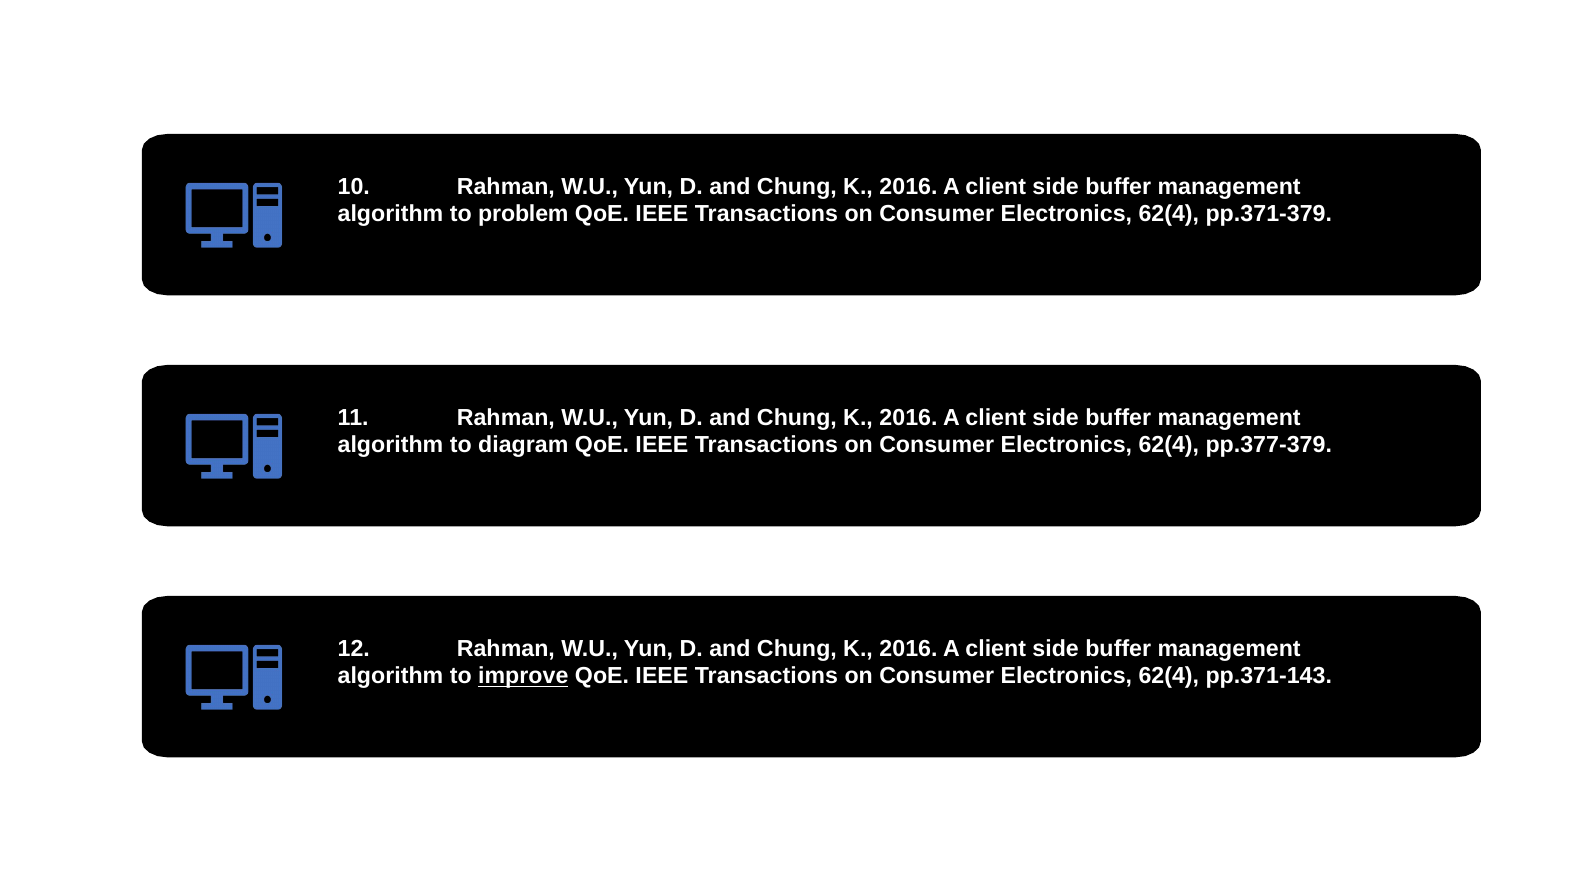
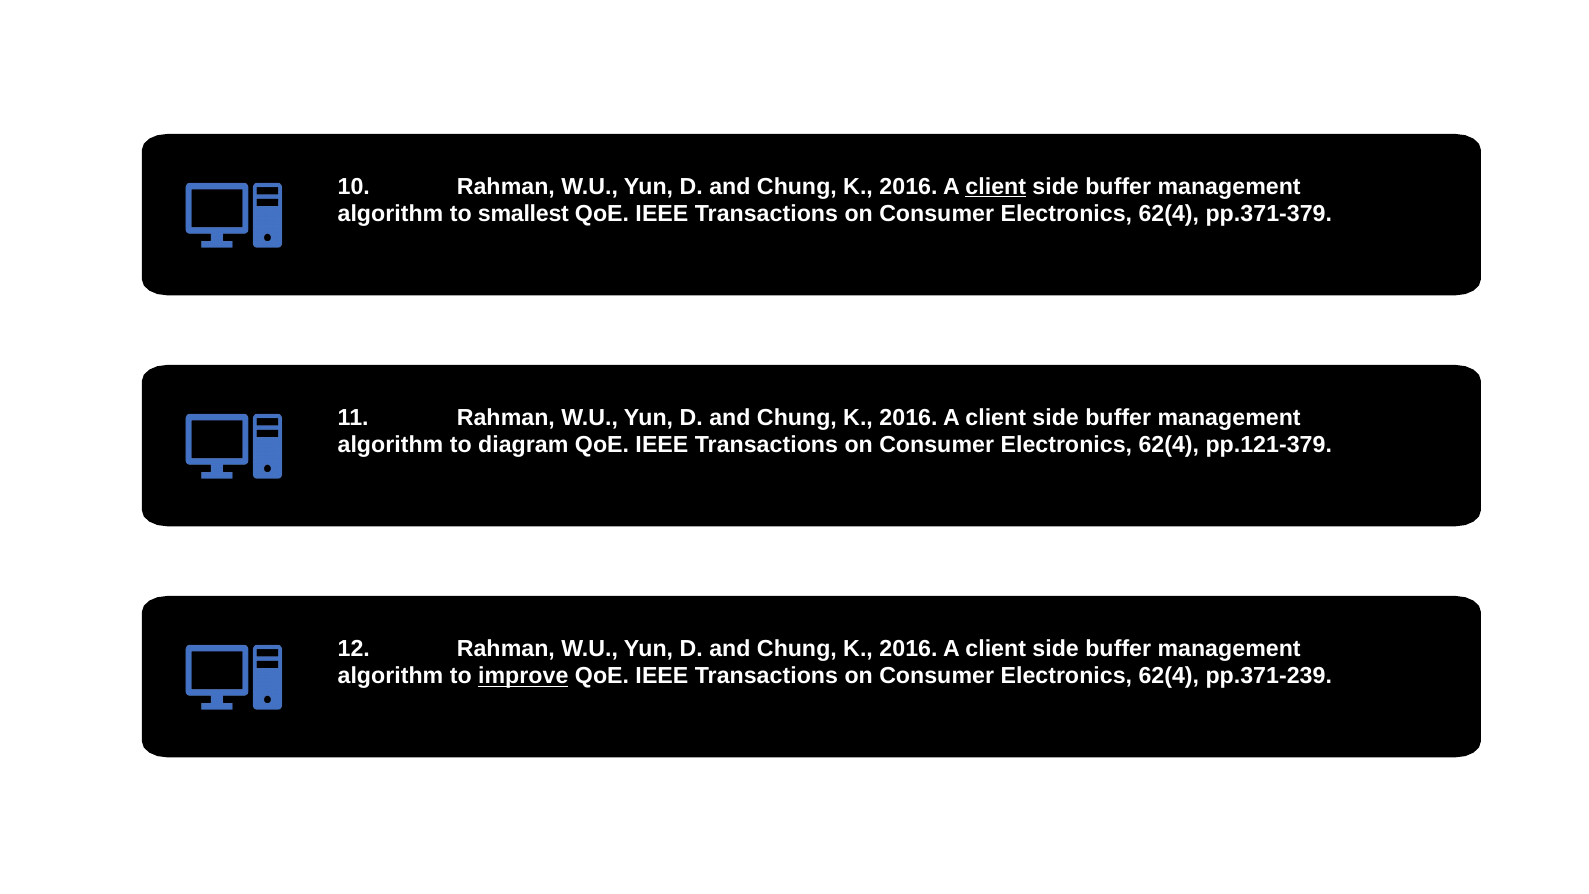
client underline: none -> present (996, 186)
problem: problem -> smallest (523, 214)
pp.377-379: pp.377-379 -> pp.121-379 (1269, 445)
pp.371-143: pp.371-143 -> pp.371-239 (1269, 676)
